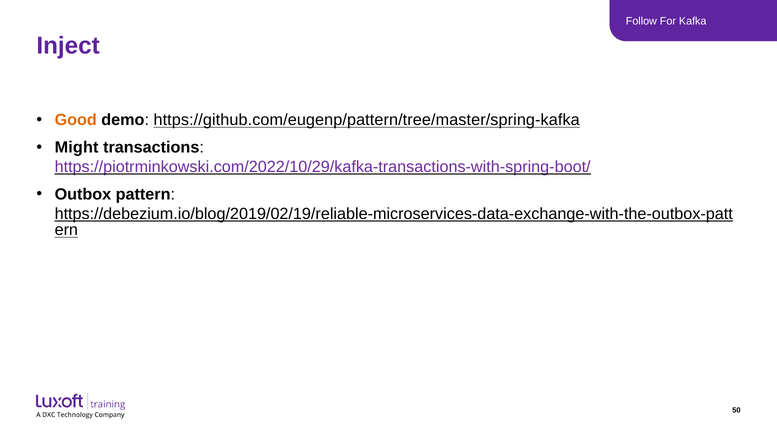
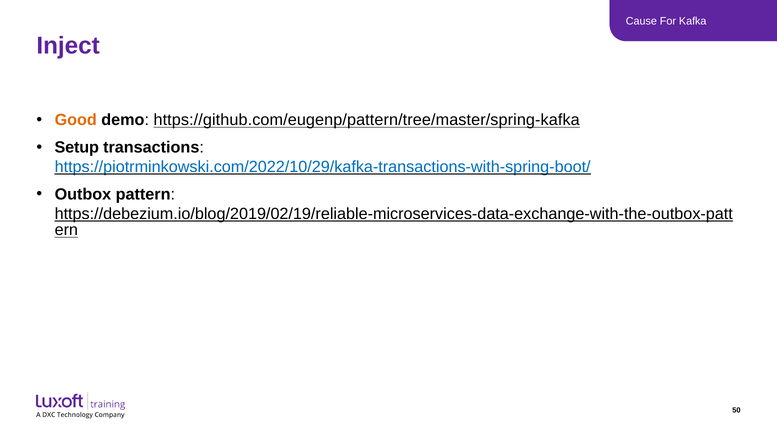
Follow: Follow -> Cause (641, 21)
Might: Might -> Setup (77, 148)
https://piotrminkowski.com/2022/10/29/kafka-transactions-with-spring-boot/ colour: purple -> blue (323, 167)
